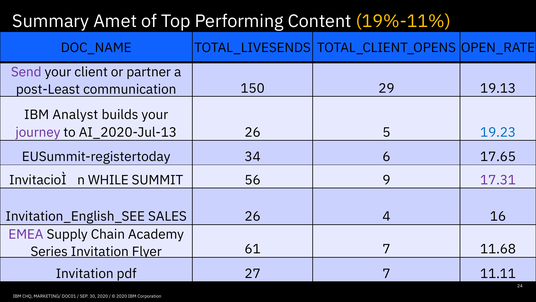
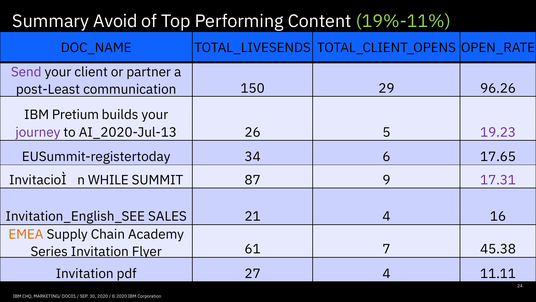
Amet: Amet -> Avoid (115, 21)
19%-11% colour: yellow -> light green (403, 21)
19.13: 19.13 -> 96.26 (498, 88)
Analyst: Analyst -> Pretium (75, 115)
19.23 colour: blue -> purple (498, 132)
56: 56 -> 87 (253, 180)
SALES 26: 26 -> 21 (253, 216)
EMEA colour: purple -> orange (26, 234)
11.68: 11.68 -> 45.38 (498, 249)
27 7: 7 -> 4 (386, 273)
